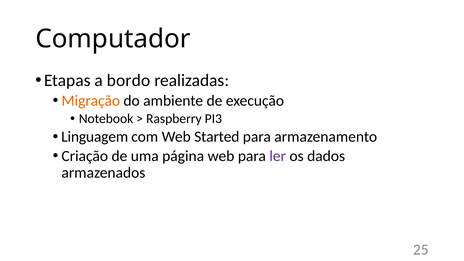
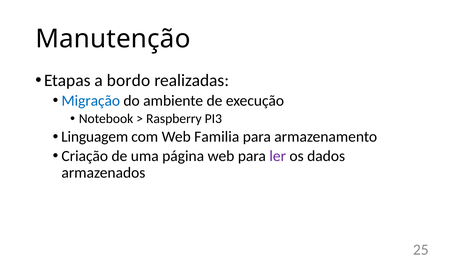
Computador: Computador -> Manutenção (113, 39)
Migração colour: orange -> blue (91, 101)
Started: Started -> Familia (217, 137)
